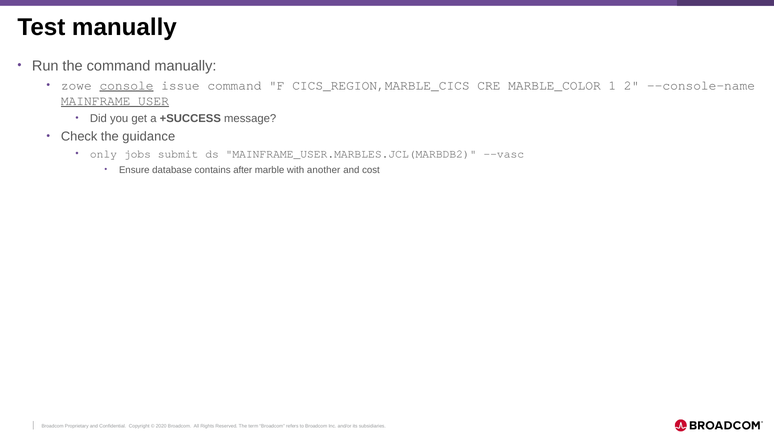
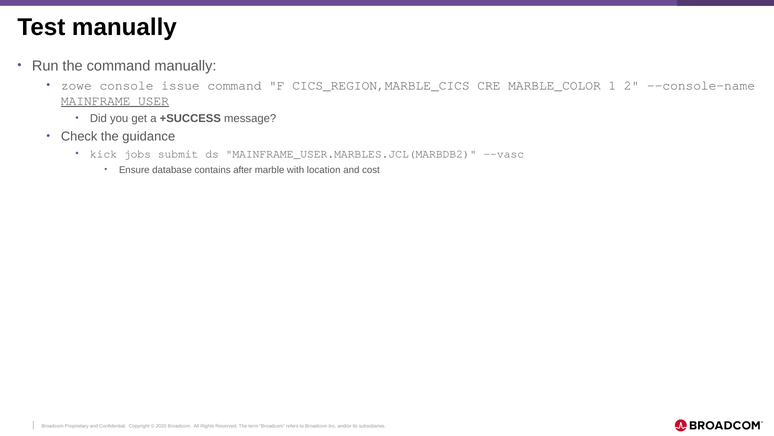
console underline: present -> none (126, 85)
only: only -> kick (104, 154)
another: another -> location (324, 170)
